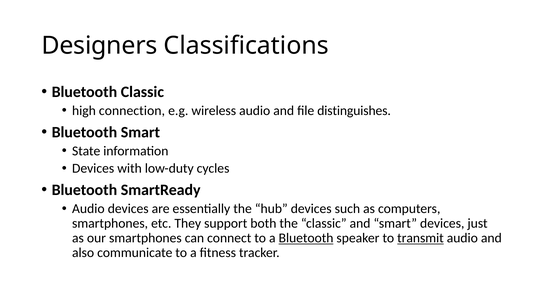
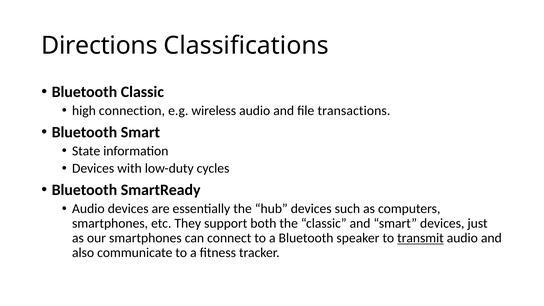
Designers: Designers -> Directions (99, 46)
distinguishes: distinguishes -> transactions (354, 111)
Bluetooth underline: present -> none (306, 238)
